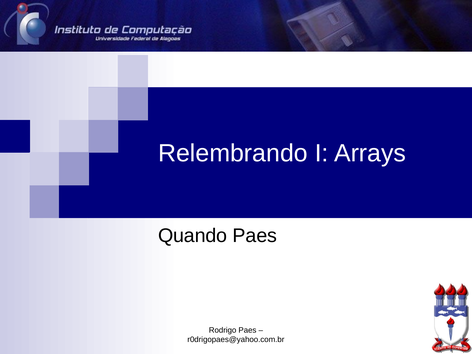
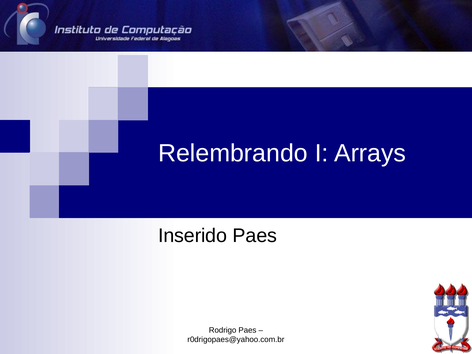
Quando: Quando -> Inserido (193, 236)
